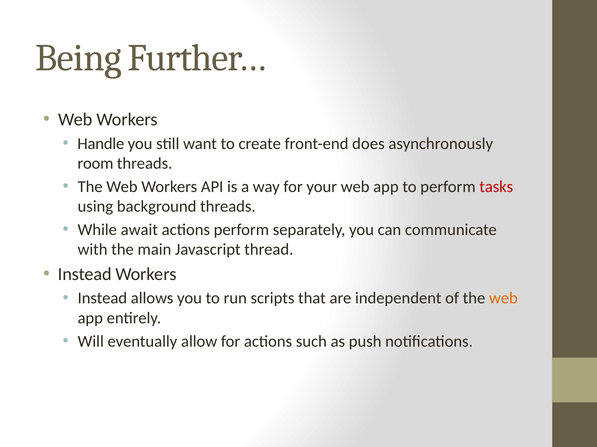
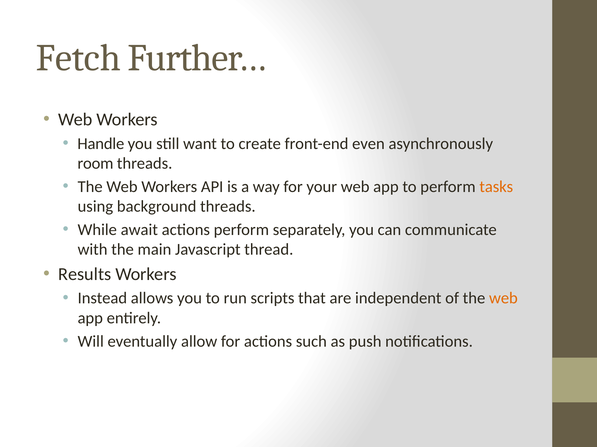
Being: Being -> Fetch (78, 58)
does: does -> even (368, 144)
tasks colour: red -> orange (496, 187)
Instead: Instead -> Results (85, 275)
